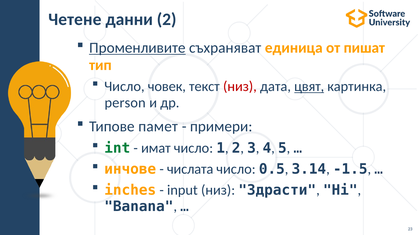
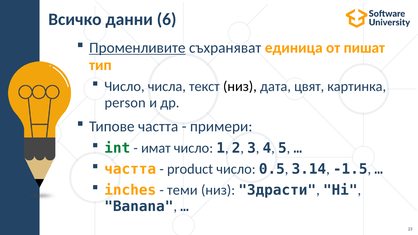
Четене: Четене -> Всичко (75, 20)
данни 2: 2 -> 6 (167, 20)
човек: човек -> числа (167, 87)
низ colour: red -> black (240, 87)
цвят underline: present -> none (309, 87)
Типове памет: памет -> частта (158, 127)
инчове: инчове -> частта (130, 169)
числата: числата -> product (190, 169)
input: input -> теми (182, 190)
